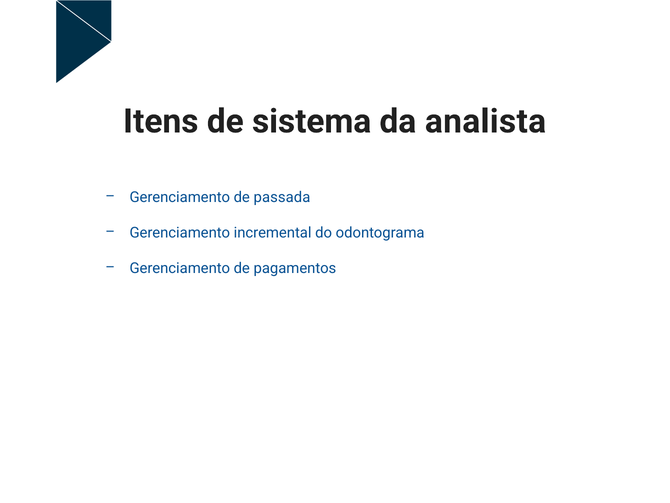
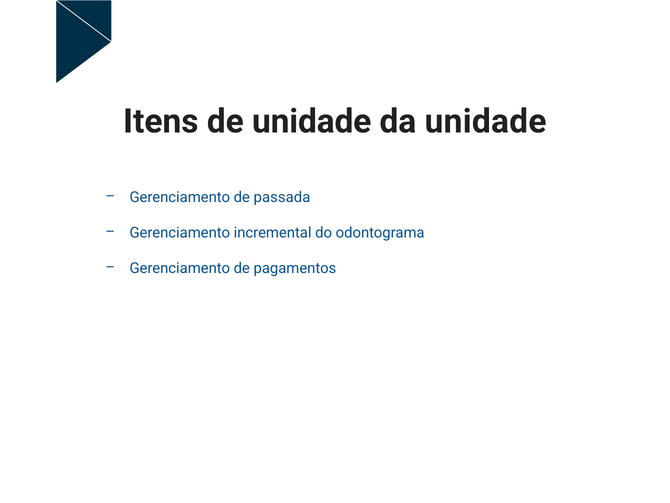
de sistema: sistema -> unidade (312, 121)
da analista: analista -> unidade (486, 121)
